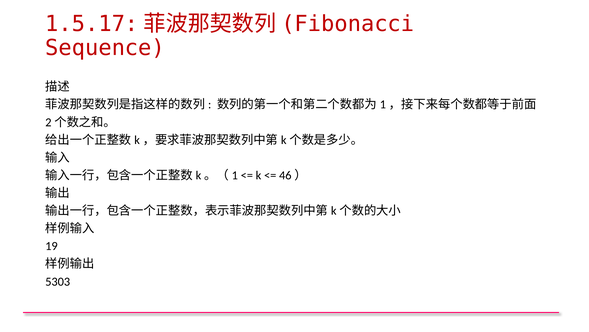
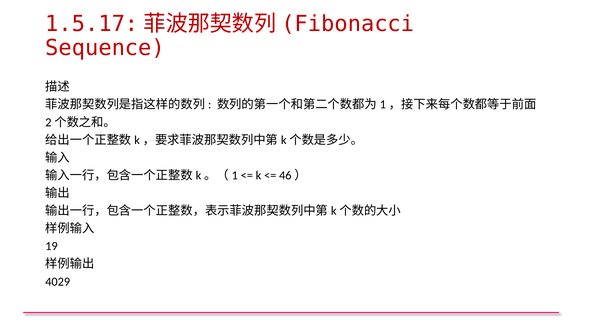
5303: 5303 -> 4029 (58, 281)
